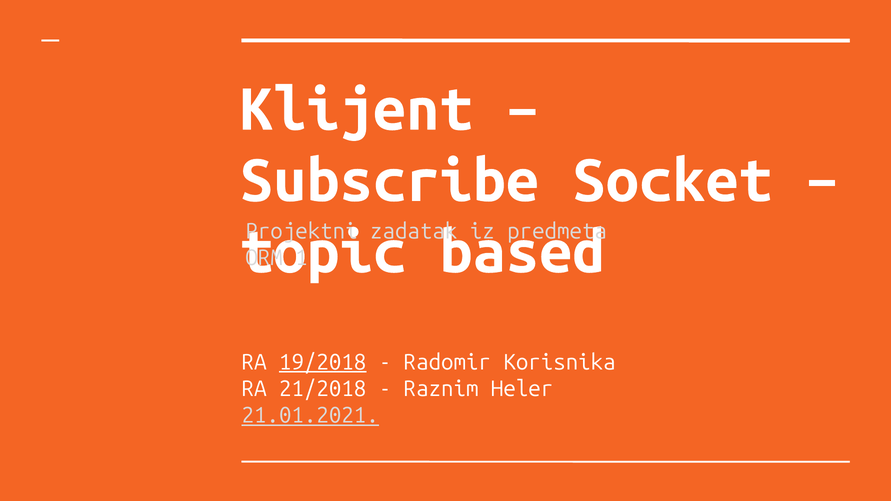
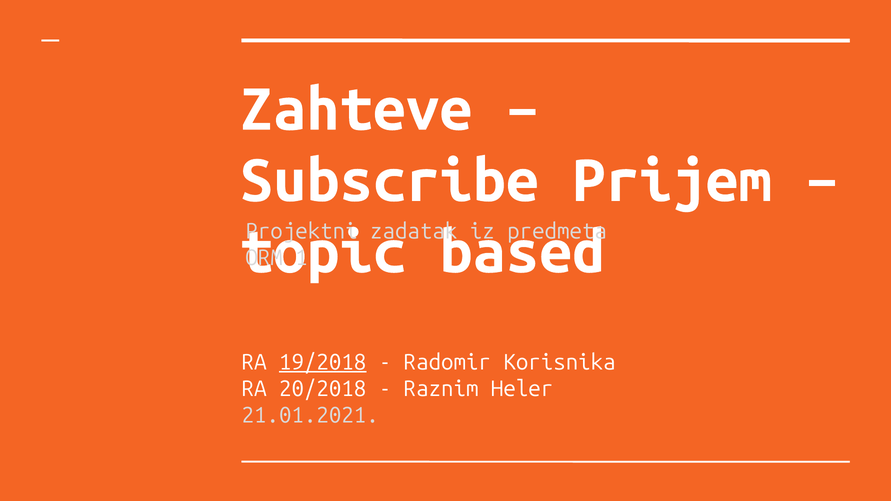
Klijent: Klijent -> Zahteve (356, 110)
Socket: Socket -> Prijem (672, 181)
21/2018: 21/2018 -> 20/2018 (323, 389)
21.01.2021 underline: present -> none (310, 416)
